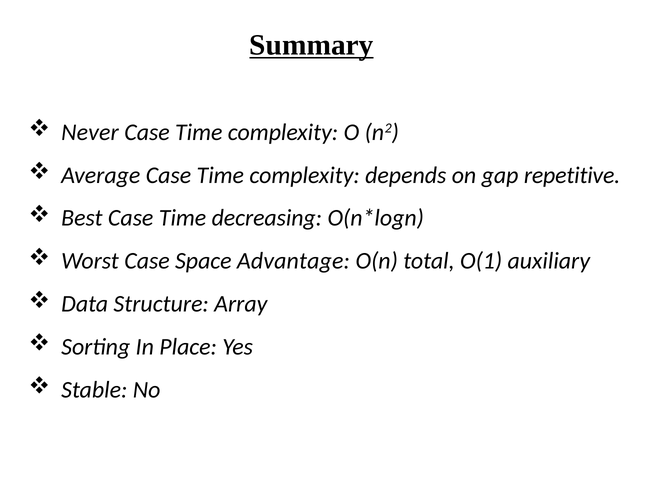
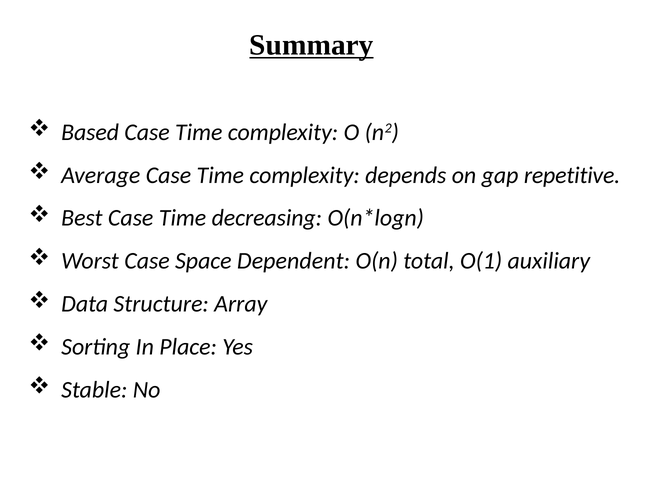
Never: Never -> Based (90, 132)
Advantage: Advantage -> Dependent (294, 261)
